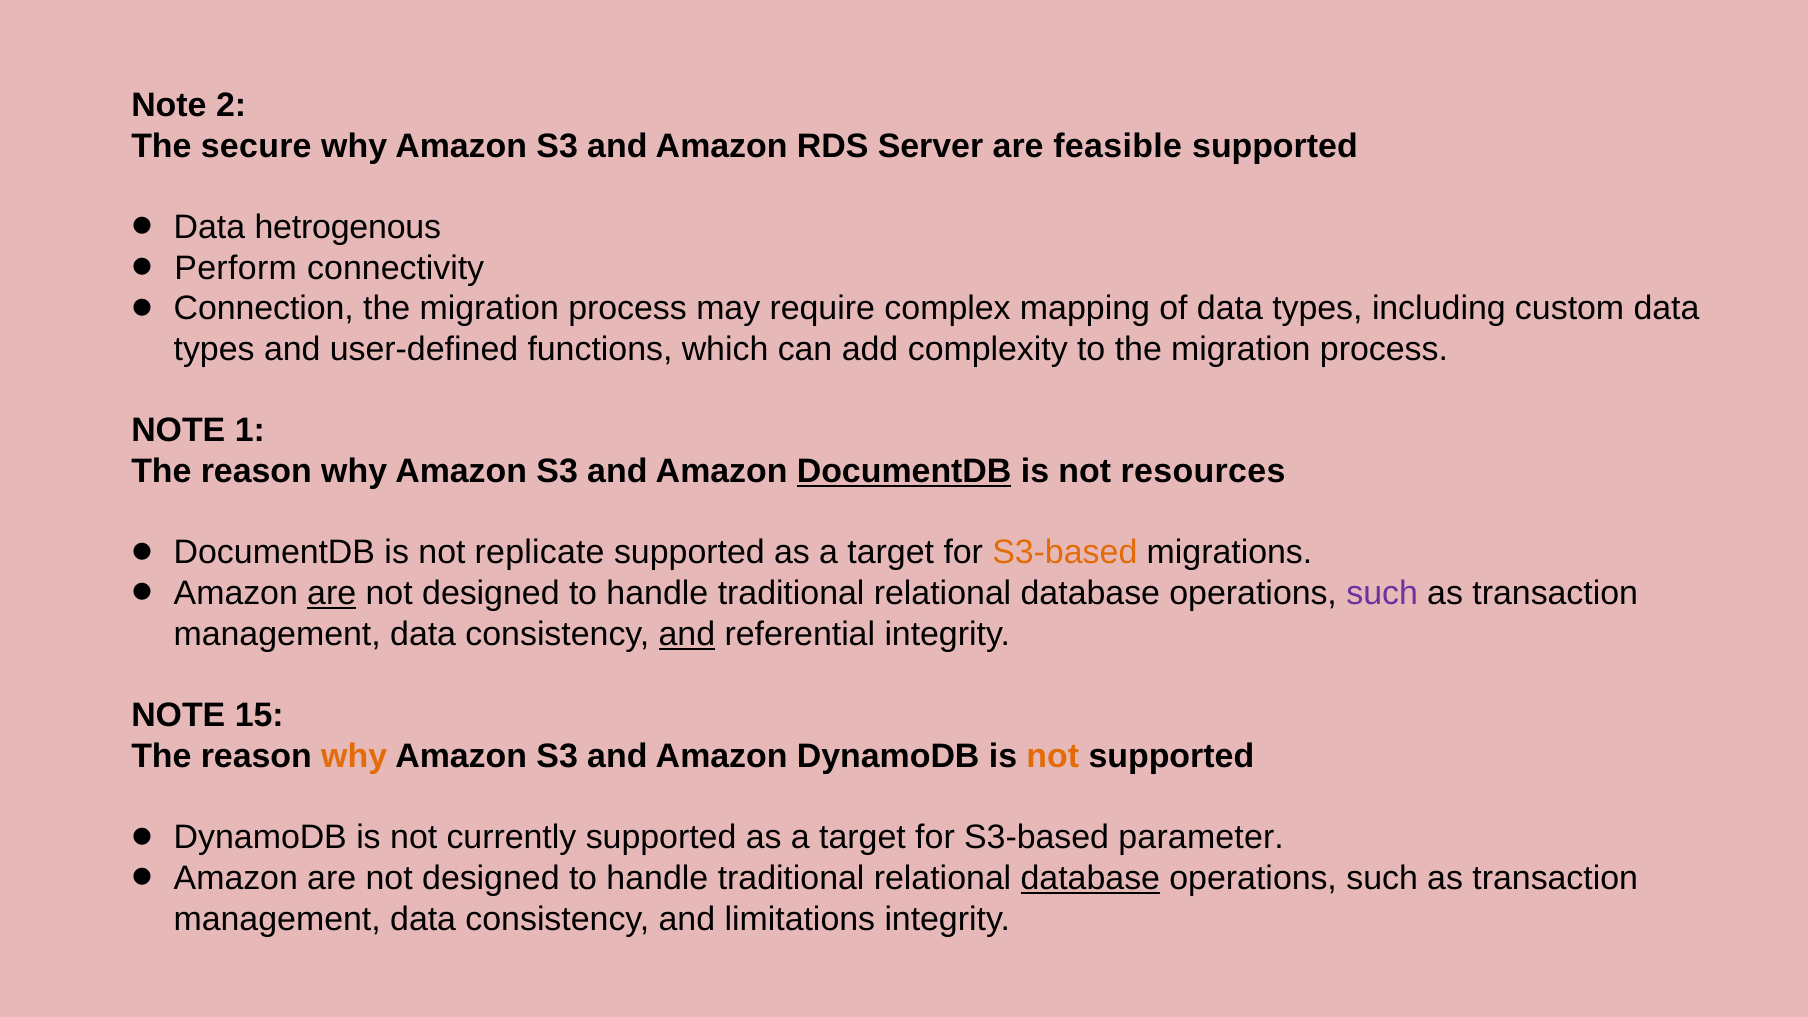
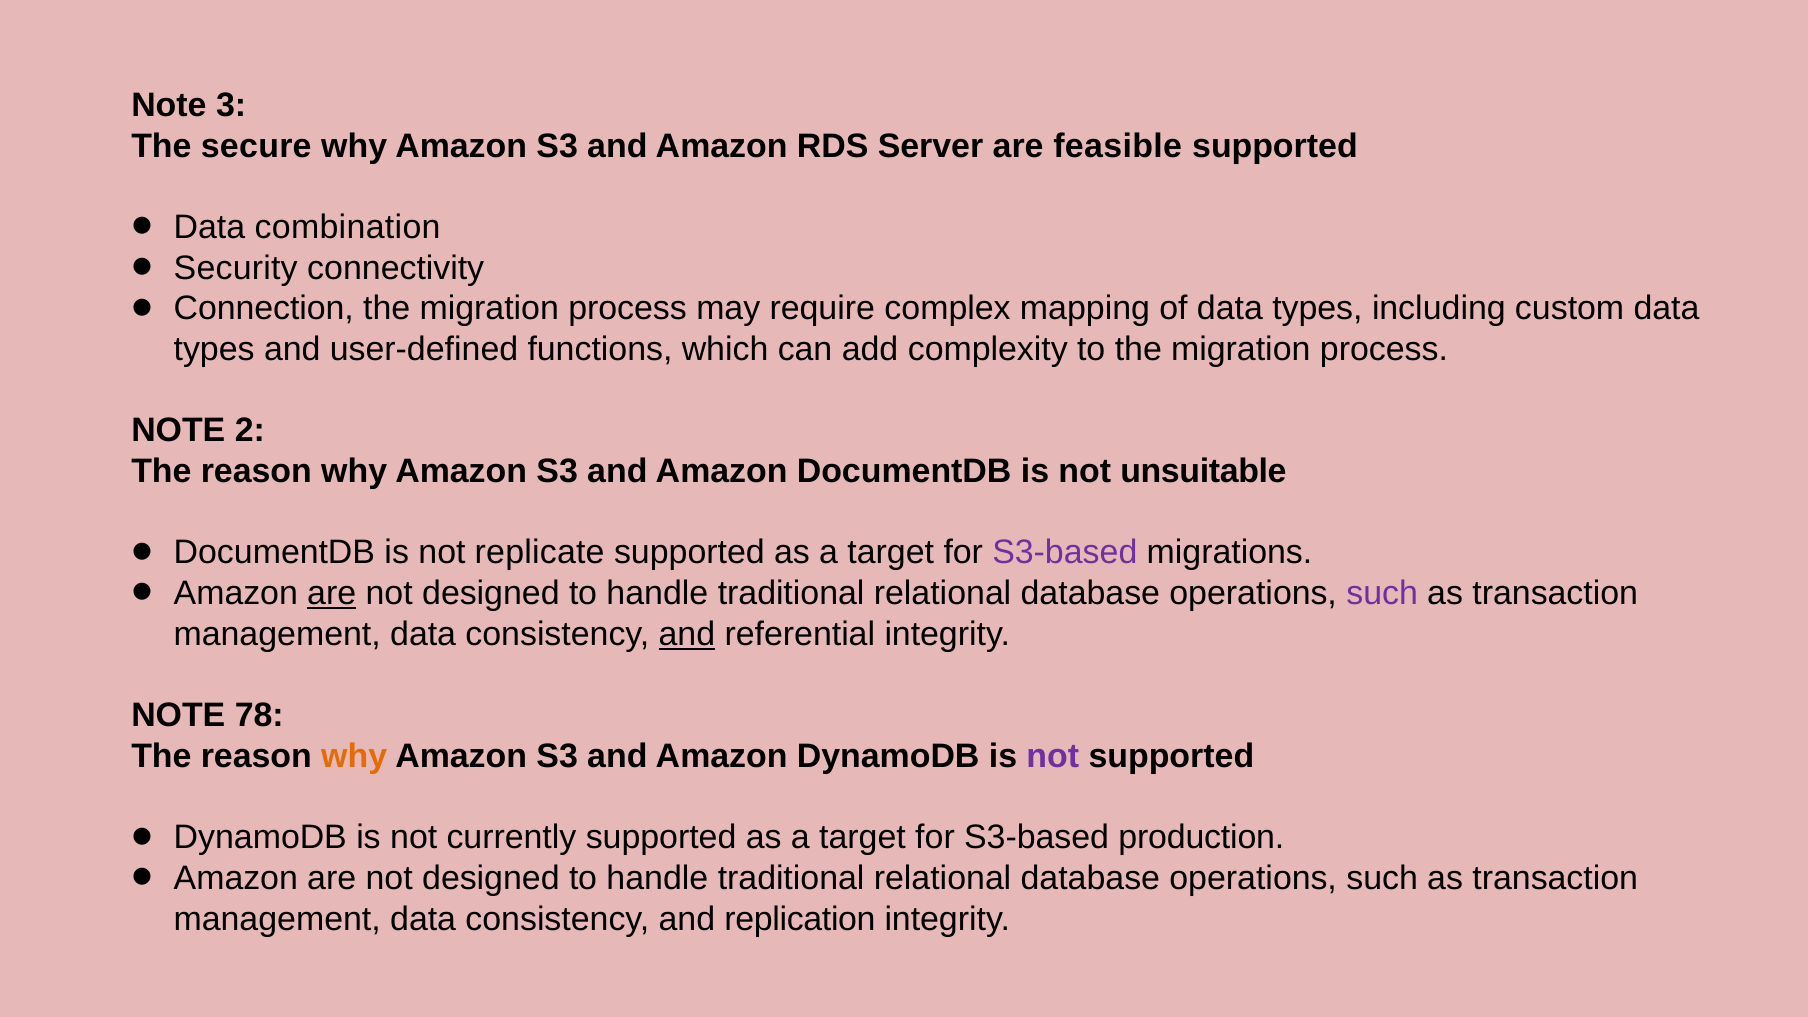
2: 2 -> 3 (231, 105)
hetrogenous: hetrogenous -> combination (348, 227)
Perform: Perform -> Security (236, 268)
1: 1 -> 2 (250, 431)
DocumentDB underline: present -> none (904, 471)
resources: resources -> unsuitable (1203, 471)
S3-based colour: orange -> purple (1065, 553)
15: 15 -> 78 (259, 715)
not colour: orange -> purple (1053, 756)
parameter: parameter -> production (1201, 838)
database underline: present -> none (1090, 878)
limitations: limitations -> replication (800, 919)
